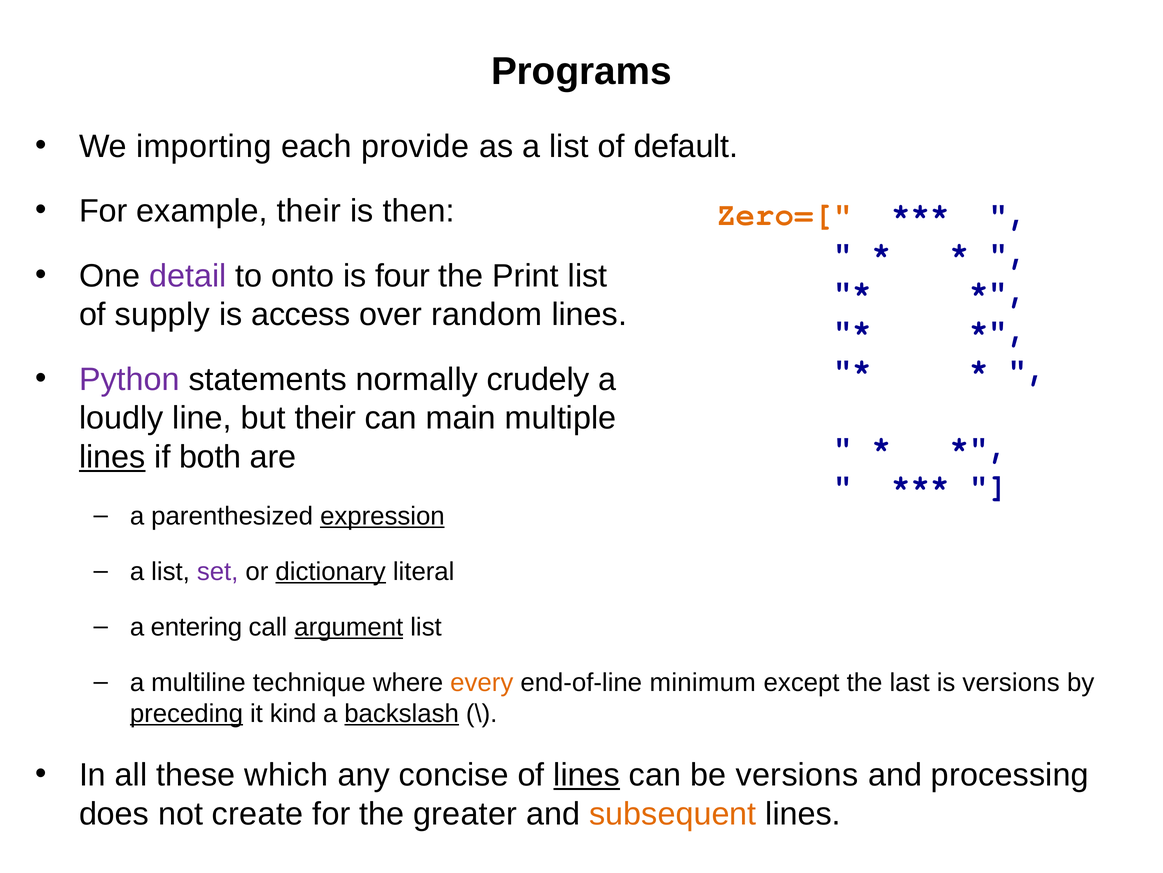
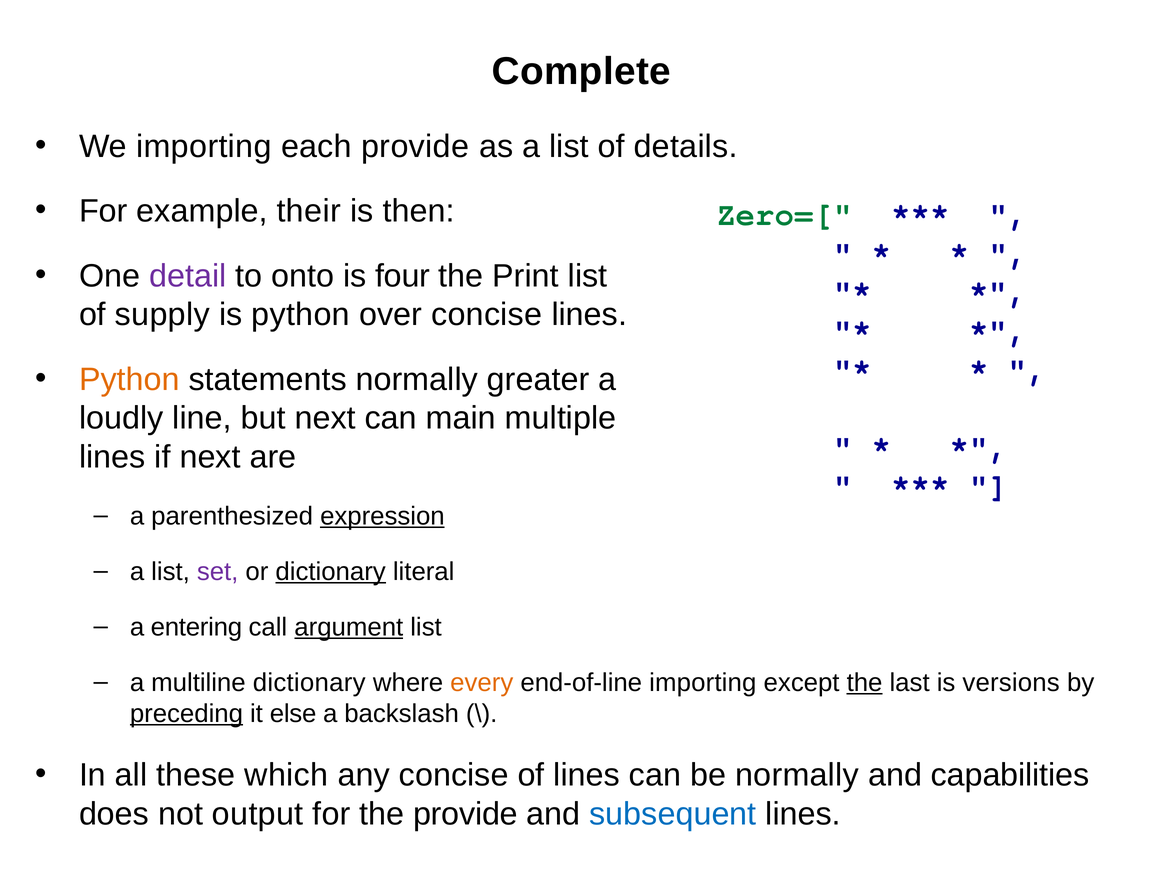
Programs: Programs -> Complete (581, 71)
default: default -> details (686, 146)
Zero=[ colour: orange -> green (785, 214)
is access: access -> python (301, 314)
over random: random -> concise (487, 314)
Python colour: purple -> orange (129, 379)
crudely: crudely -> greater (538, 379)
but their: their -> next (325, 418)
lines underline: present -> none (112, 457)
if both: both -> next (210, 457)
multiline technique: technique -> dictionary (309, 682)
end-of-line minimum: minimum -> importing (703, 682)
the underline: none -> present (865, 682)
kind: kind -> else (293, 713)
backslash underline: present -> none (402, 713)
lines underline: present -> none (587, 774)
be versions: versions -> normally (797, 774)
processing: processing -> capabilities (1010, 774)
create: create -> output (258, 813)
the greater: greater -> provide (465, 813)
subsequent colour: orange -> blue (673, 813)
